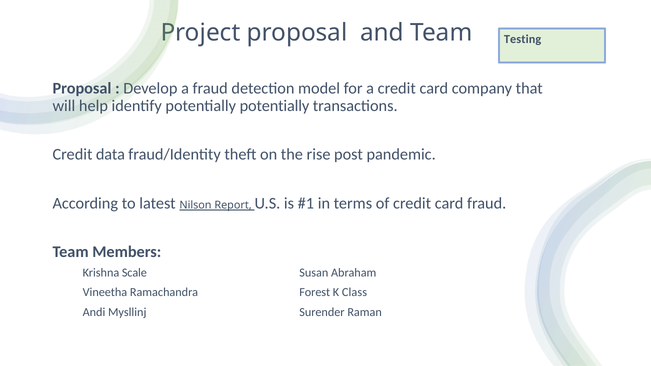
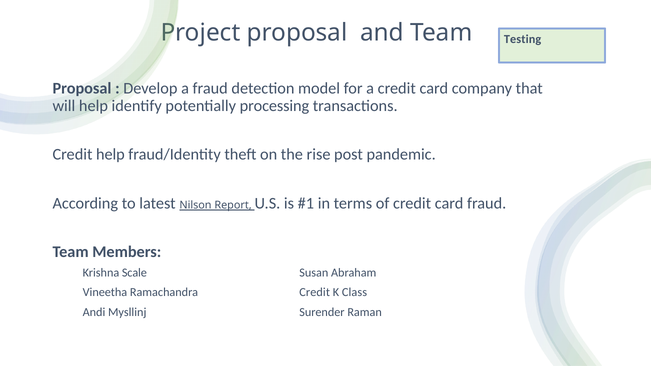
potentially potentially: potentially -> processing (274, 106)
Credit data: data -> help (110, 155)
Ramachandra Forest: Forest -> Credit (315, 292)
